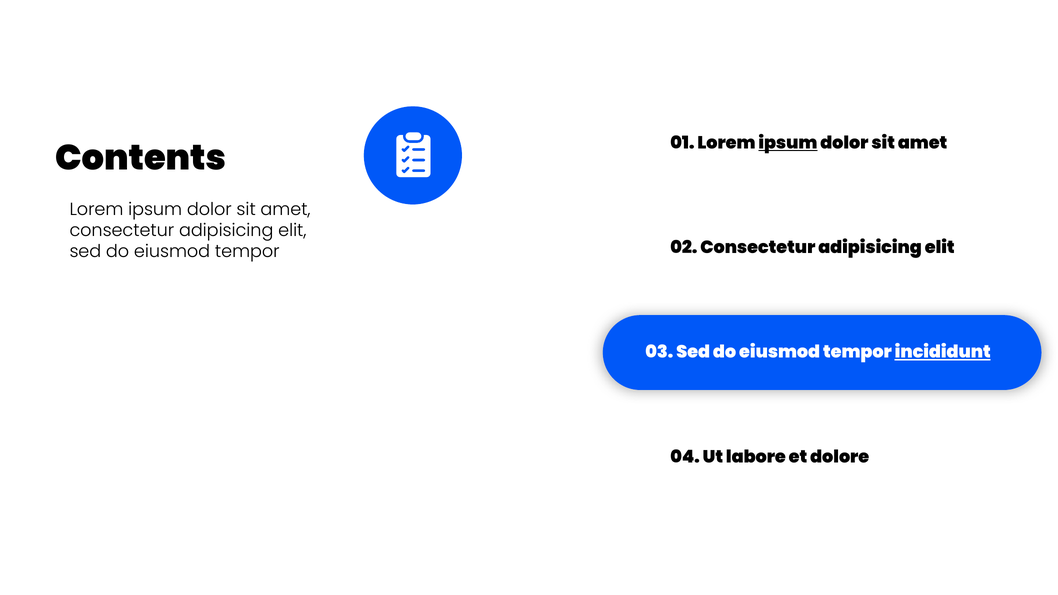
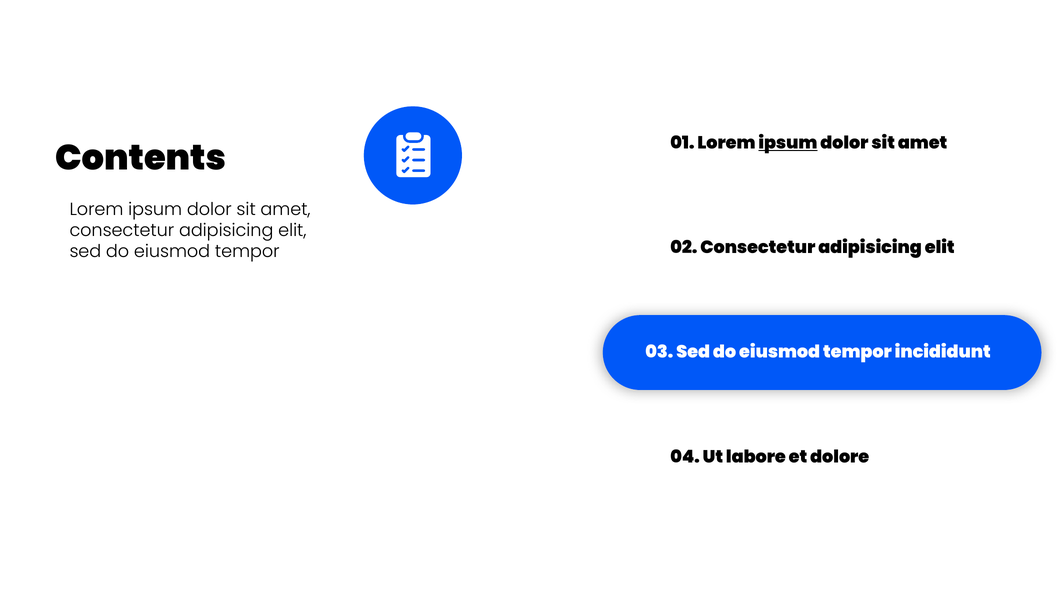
incididunt underline: present -> none (943, 352)
